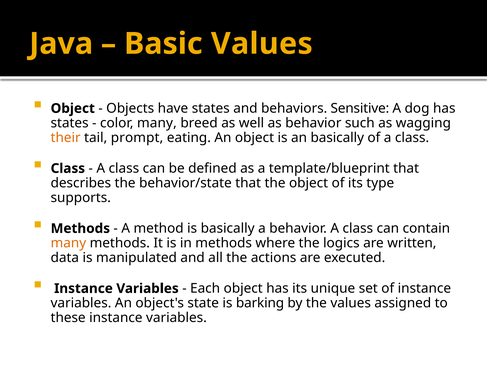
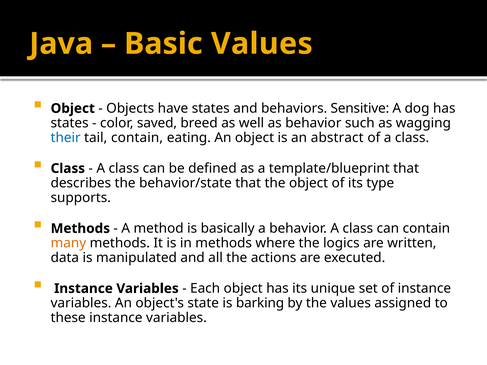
color many: many -> saved (157, 123)
their colour: orange -> blue (66, 138)
tail prompt: prompt -> contain (137, 138)
an basically: basically -> abstract (337, 138)
